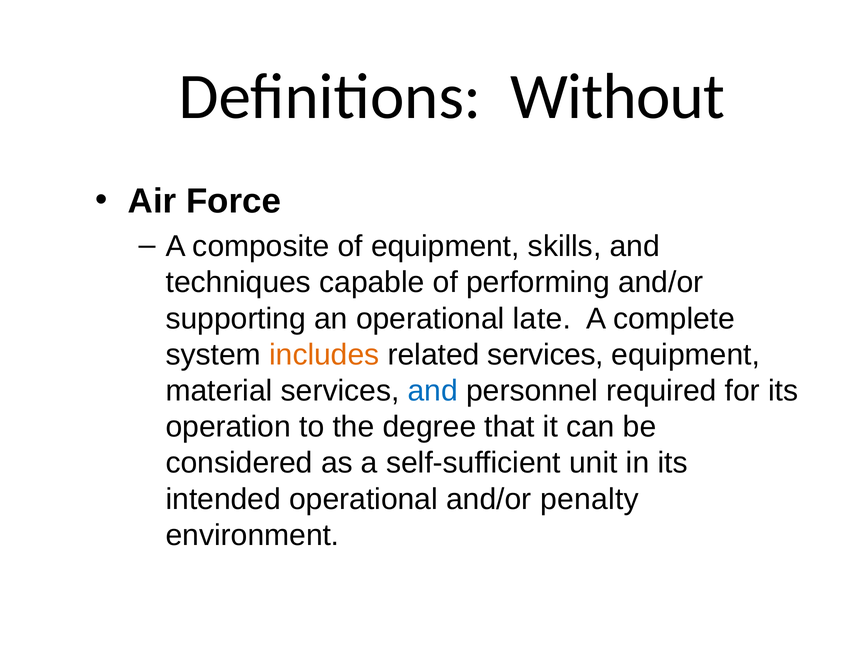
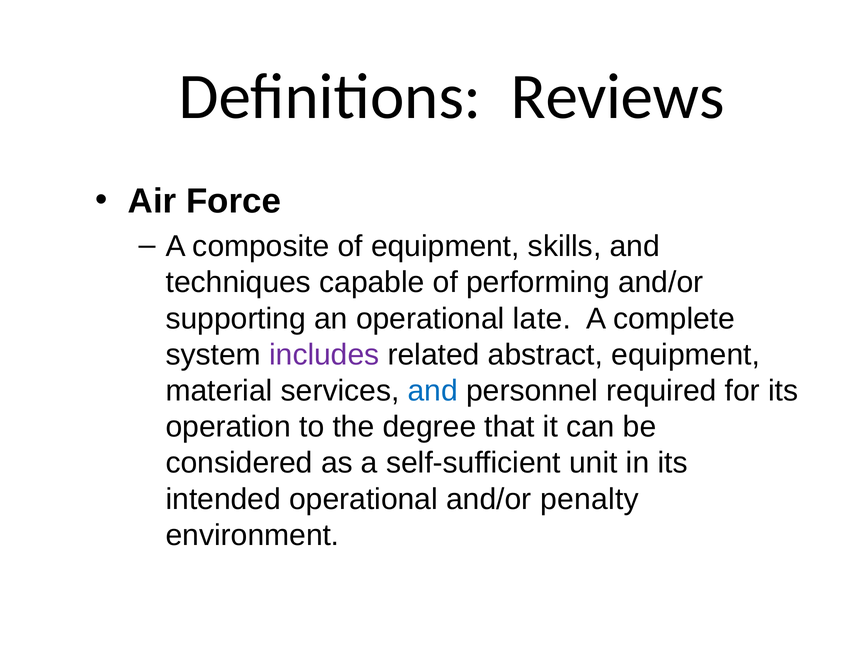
Without: Without -> Reviews (618, 97)
includes colour: orange -> purple (324, 355)
related services: services -> abstract (546, 355)
